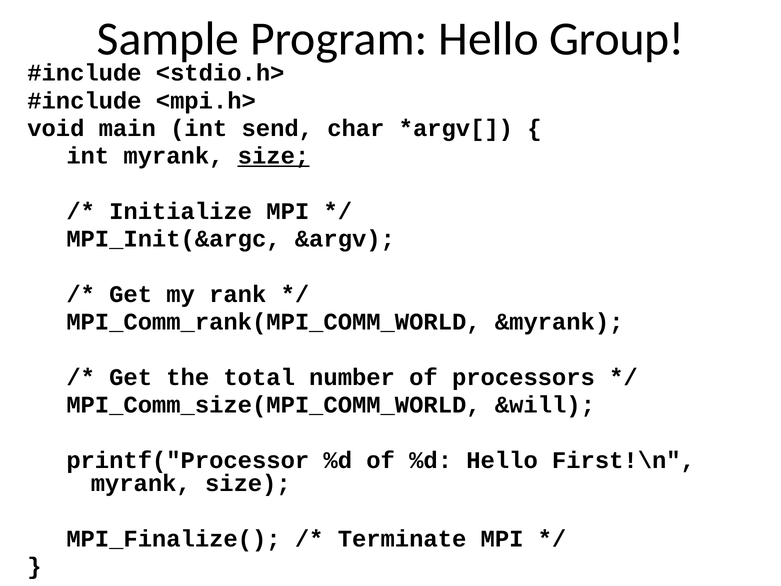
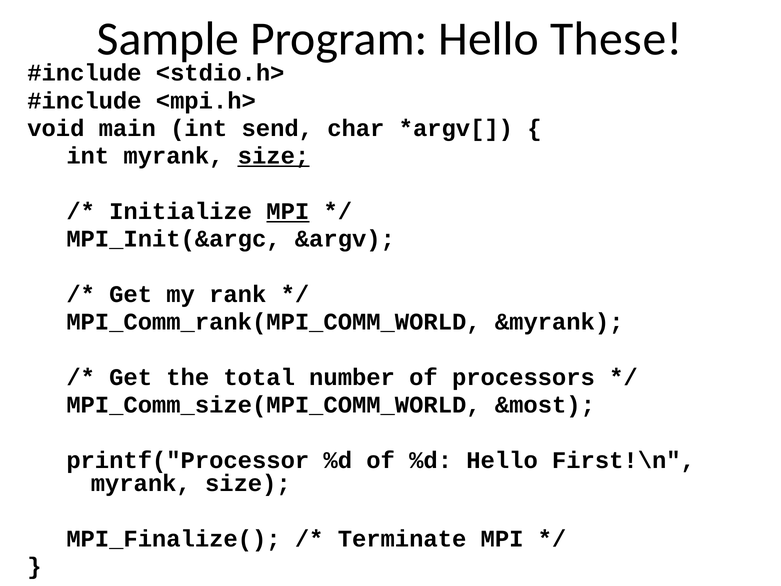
Group: Group -> These (616, 39)
MPI underline: none -> present (288, 211)
&will: &will -> &most (545, 405)
